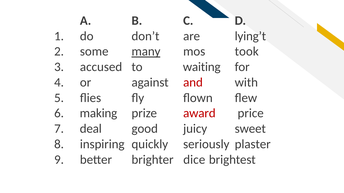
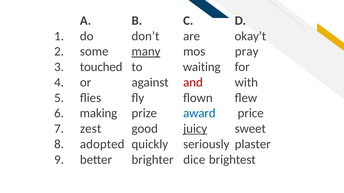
lying’t: lying’t -> okay’t (250, 36)
took: took -> pray (247, 52)
accused: accused -> touched (101, 67)
award colour: red -> blue (199, 114)
deal: deal -> zest (91, 129)
juicy underline: none -> present (195, 129)
inspiring: inspiring -> adopted (102, 144)
